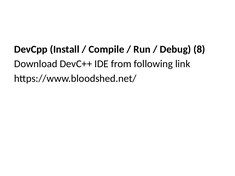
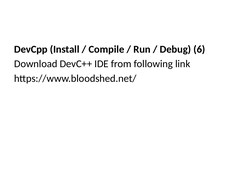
8: 8 -> 6 (199, 49)
